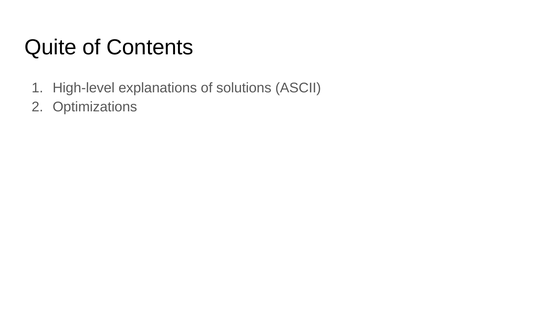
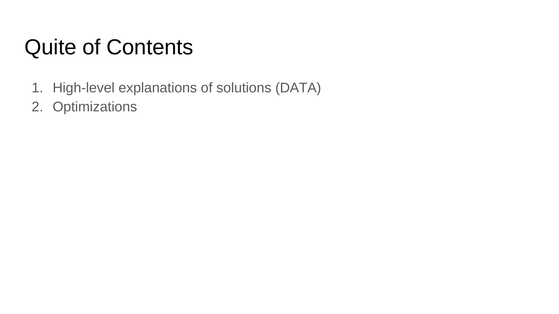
ASCII: ASCII -> DATA (298, 88)
